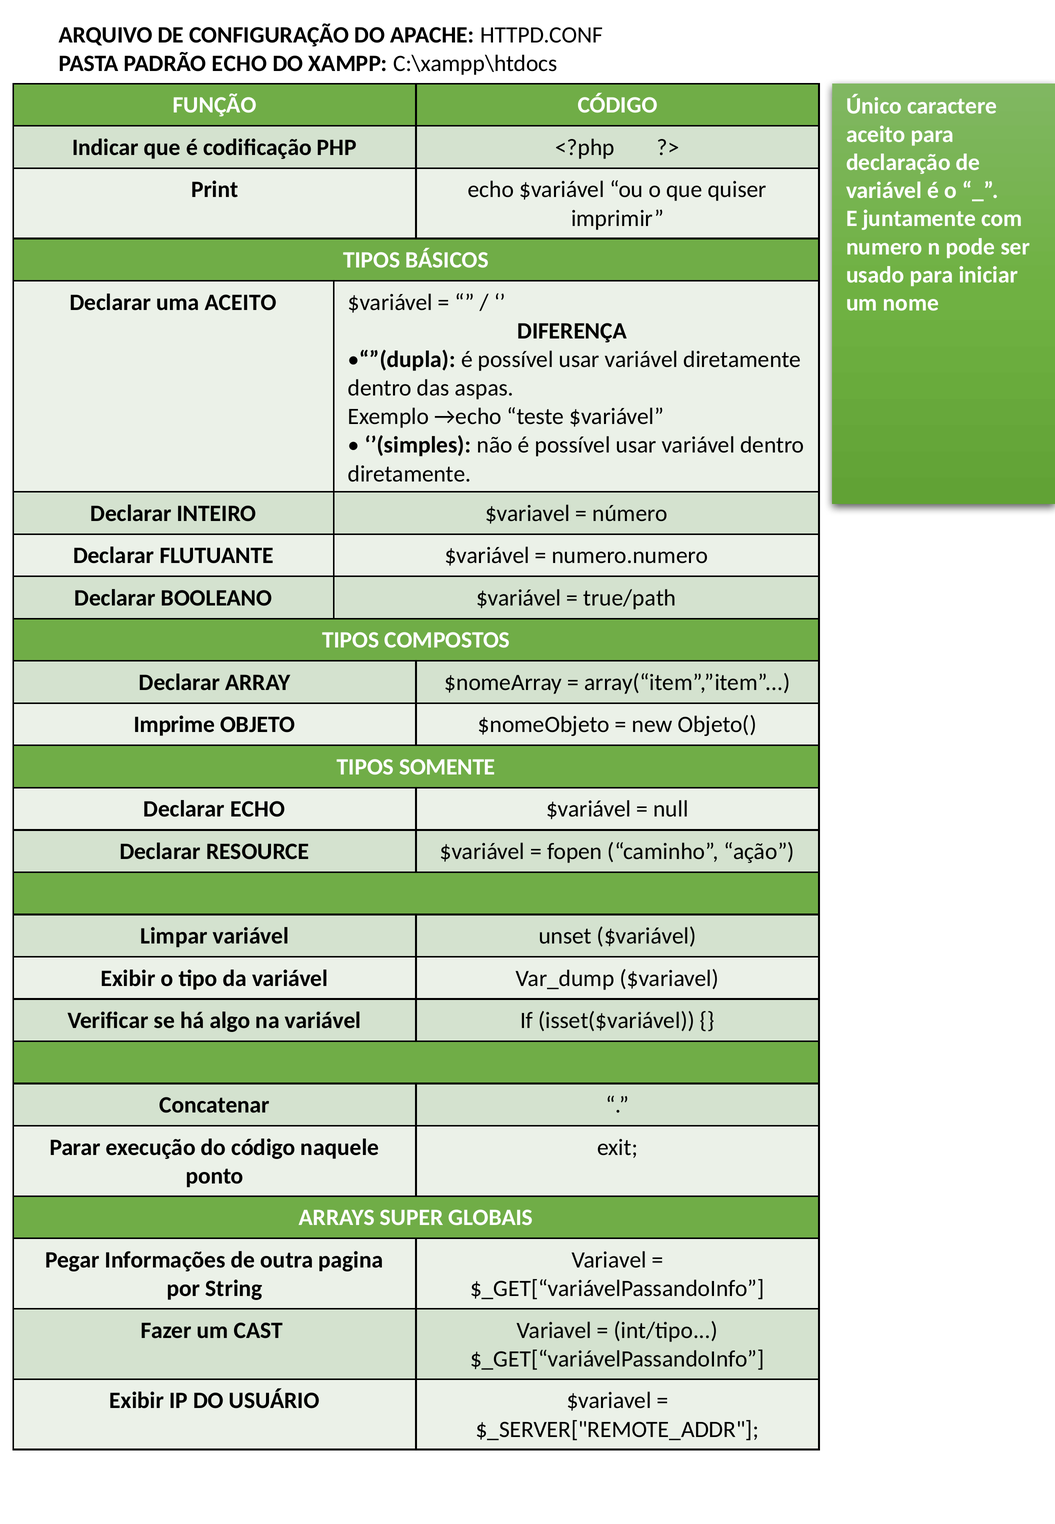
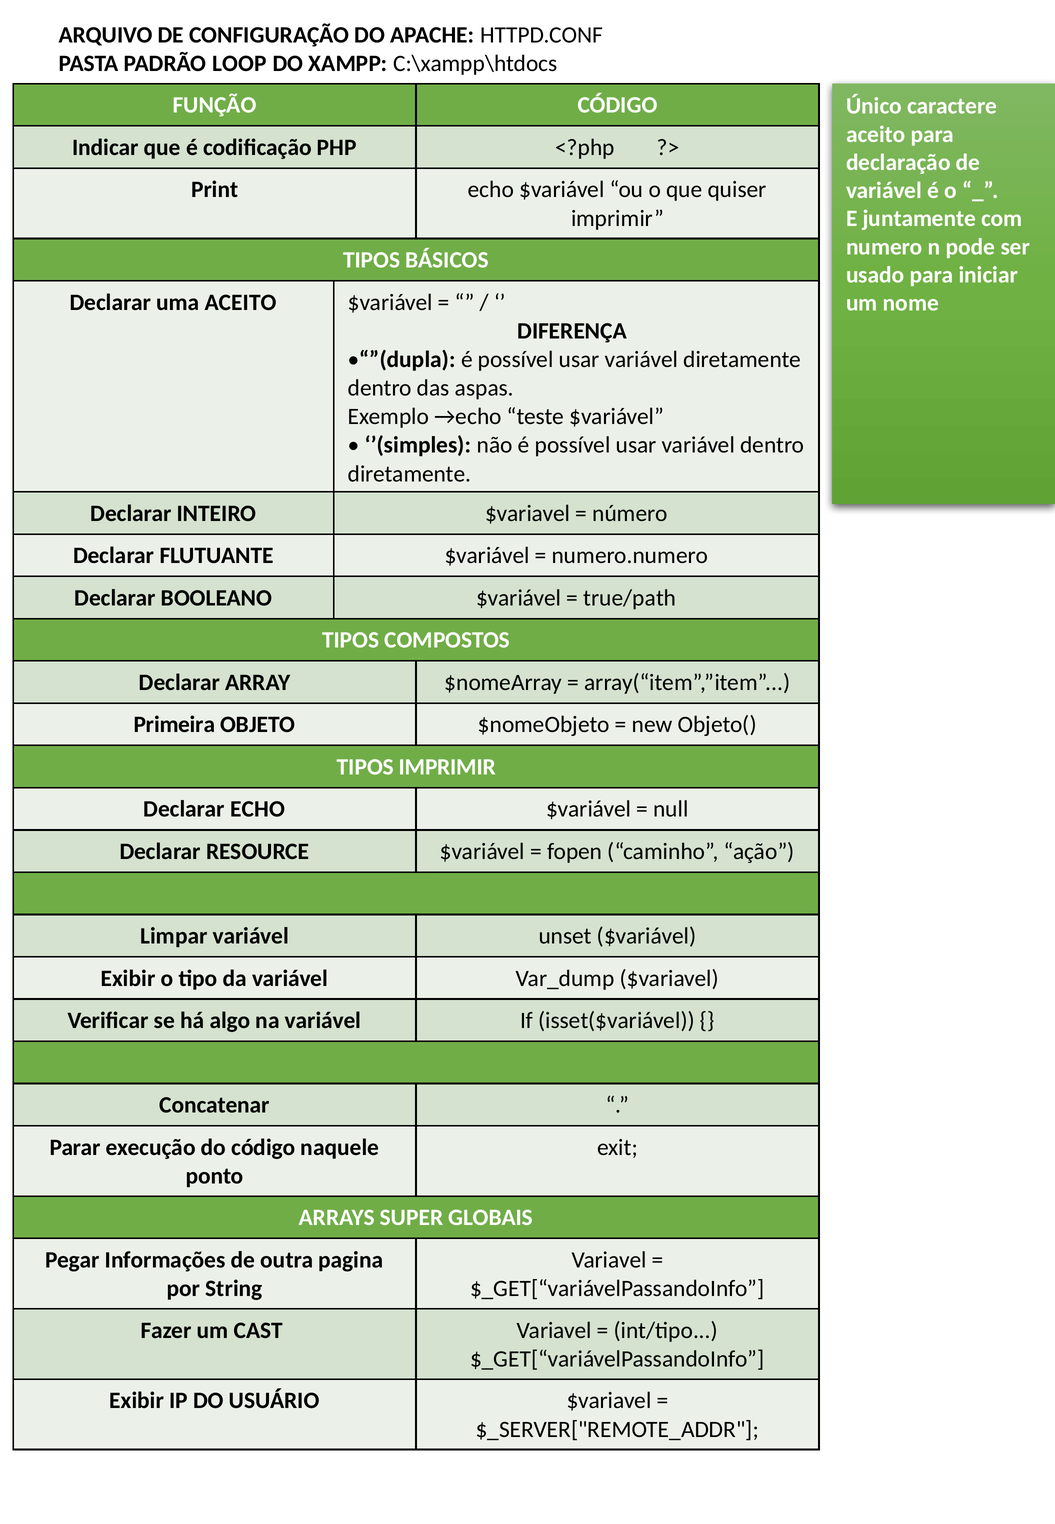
PADRÃO ECHO: ECHO -> LOOP (239, 63)
Imprime: Imprime -> Primeira (174, 725)
TIPOS SOMENTE: SOMENTE -> IMPRIMIR (447, 767)
